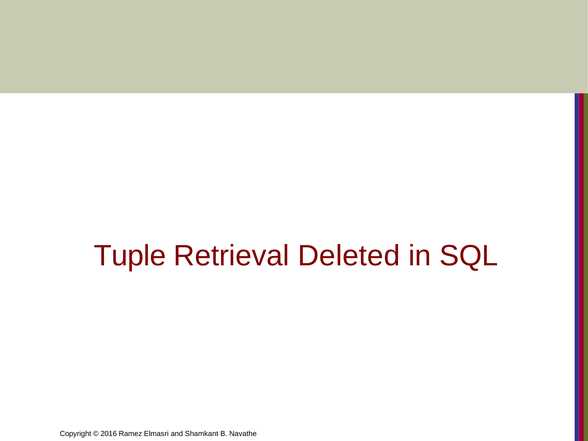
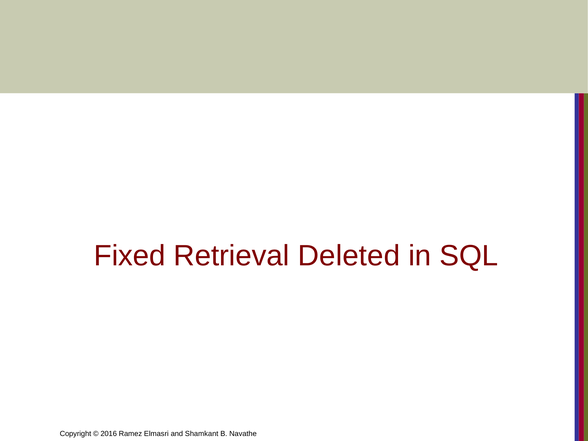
Tuple: Tuple -> Fixed (130, 256)
